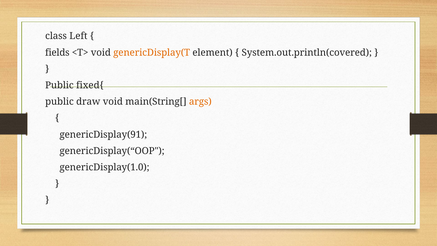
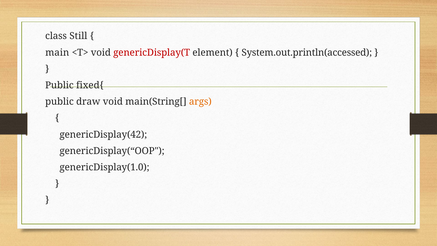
Left: Left -> Still (78, 36)
fields: fields -> main (57, 52)
genericDisplay(T colour: orange -> red (152, 52)
System.out.println(covered: System.out.println(covered -> System.out.println(accessed (307, 52)
genericDisplay(91: genericDisplay(91 -> genericDisplay(42 (103, 134)
